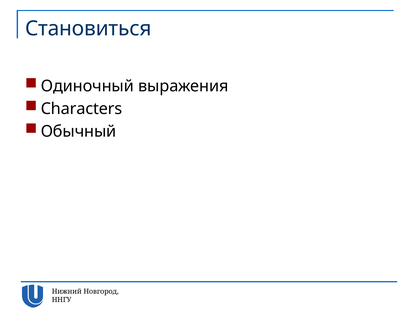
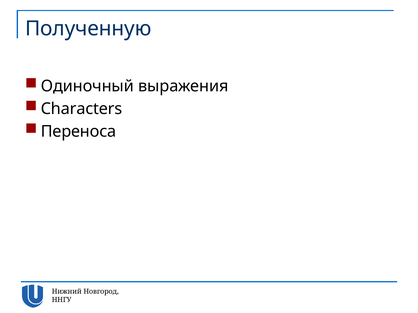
Становиться: Становиться -> Полученную (88, 29)
Обычный: Обычный -> Переноса (79, 132)
